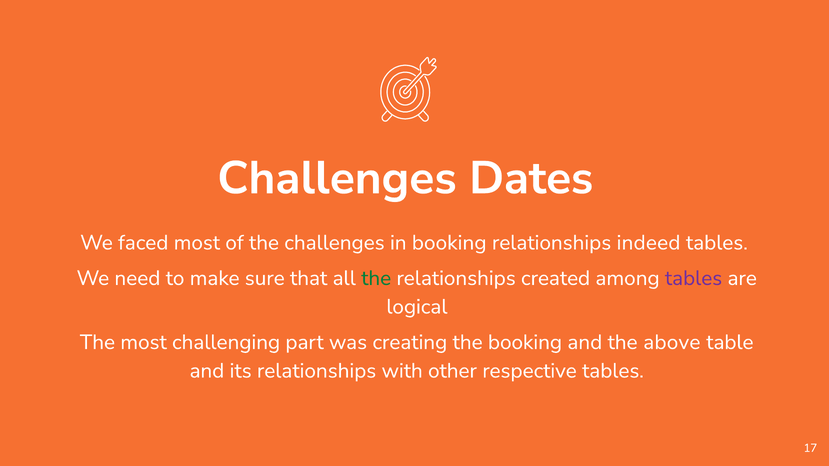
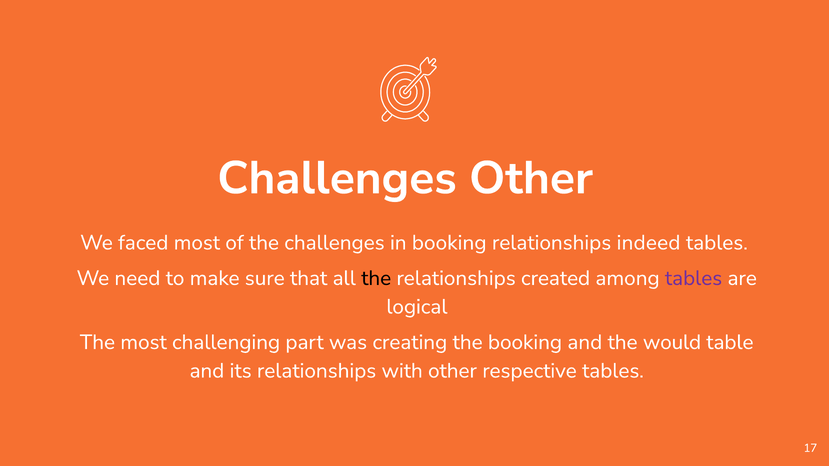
Challenges Dates: Dates -> Other (531, 178)
the colour: green -> black (376, 278)
above: above -> would (672, 342)
